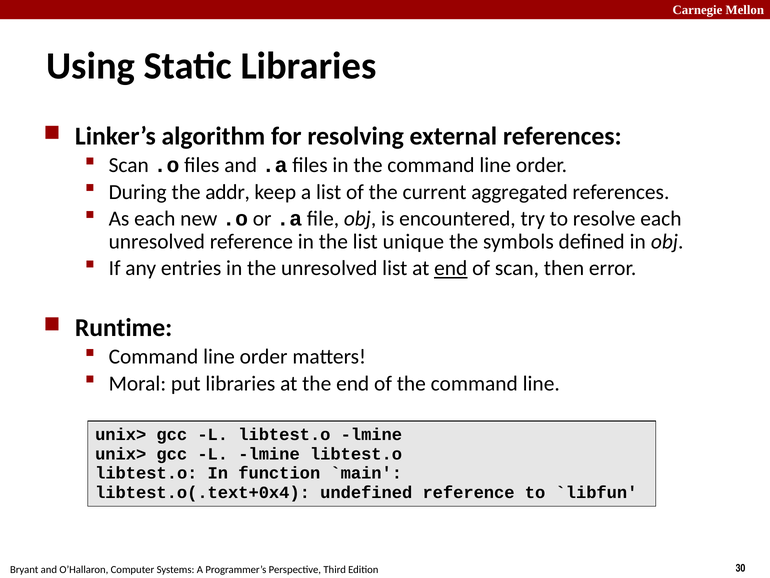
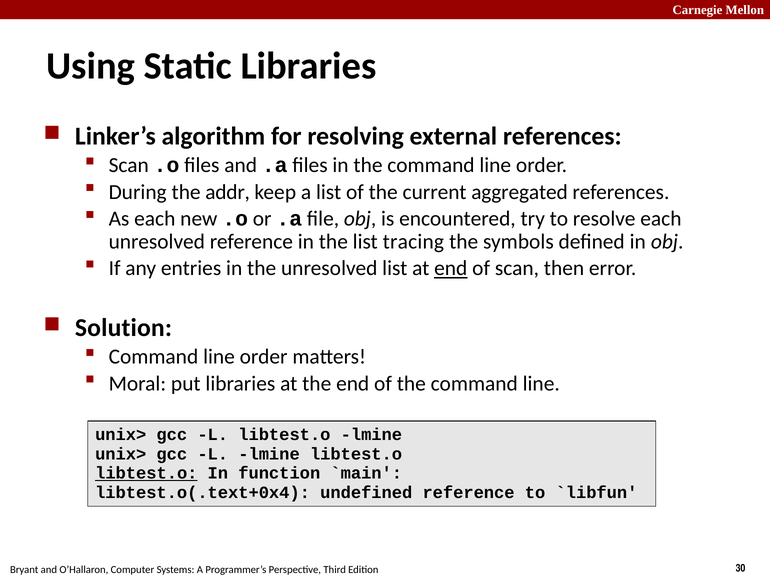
unique: unique -> tracing (413, 241)
Runtime: Runtime -> Solution (123, 328)
libtest.o underline: none -> present (146, 473)
